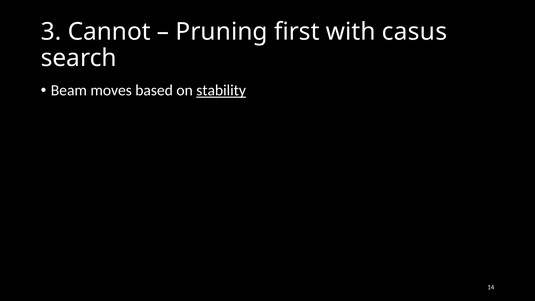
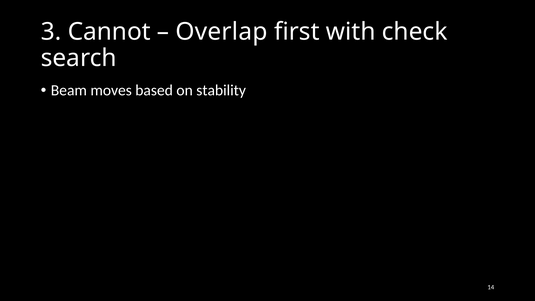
Pruning: Pruning -> Overlap (222, 32)
casus: casus -> check (415, 32)
stability underline: present -> none (221, 90)
